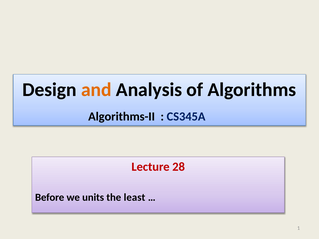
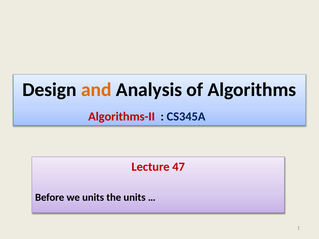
Algorithms-II colour: black -> red (122, 117)
28: 28 -> 47 (179, 167)
the least: least -> units (135, 198)
